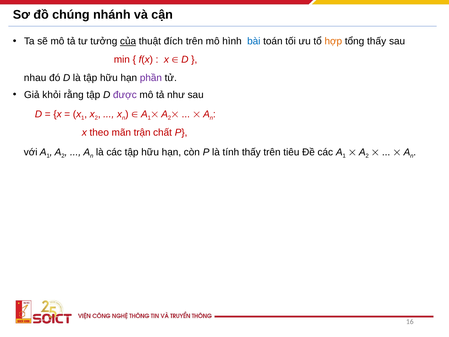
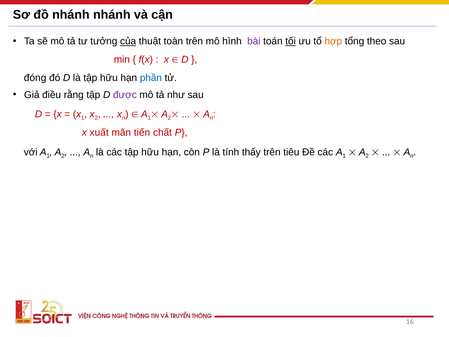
đồ chúng: chúng -> nhánh (71, 15)
đích: đích -> toàn (173, 41)
bài colour: blue -> purple (254, 41)
tối underline: none -> present (291, 41)
tổng thấy: thấy -> theo (377, 41)
nhau: nhau -> đóng (35, 78)
phần colour: purple -> blue (151, 78)
khỏi: khỏi -> điều (52, 95)
theo: theo -> xuất (99, 133)
trận: trận -> tiến (142, 133)
